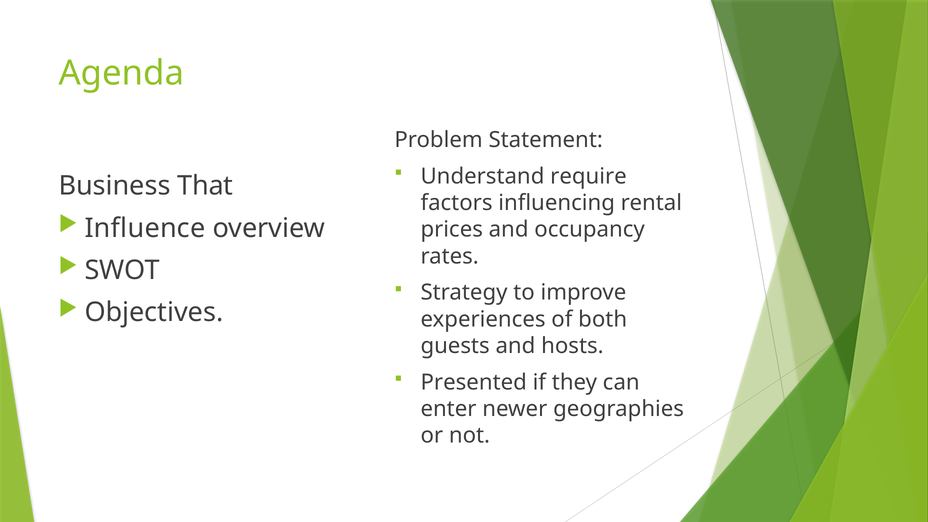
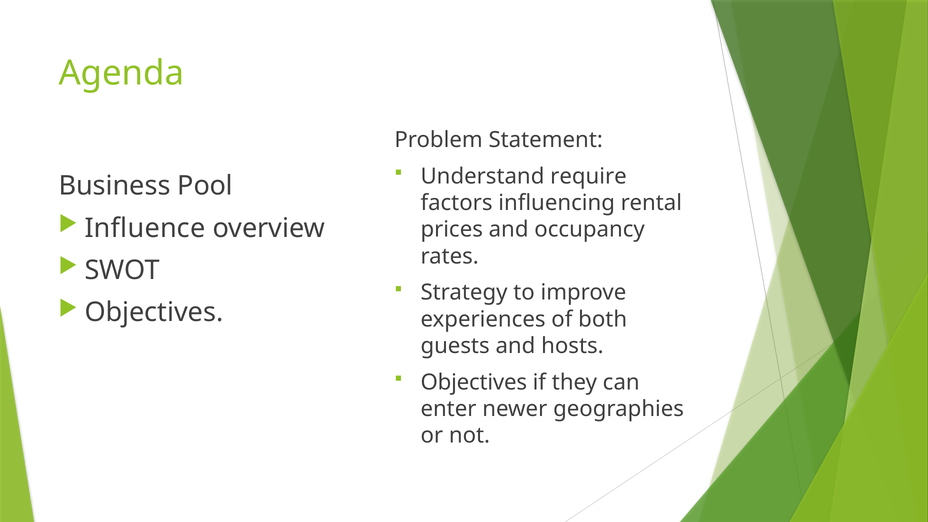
That: That -> Pool (205, 186)
Presented: Presented -> Objectives (474, 382)
